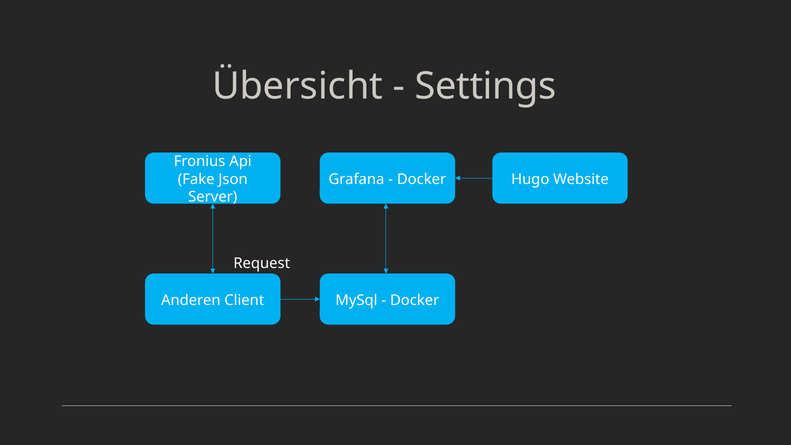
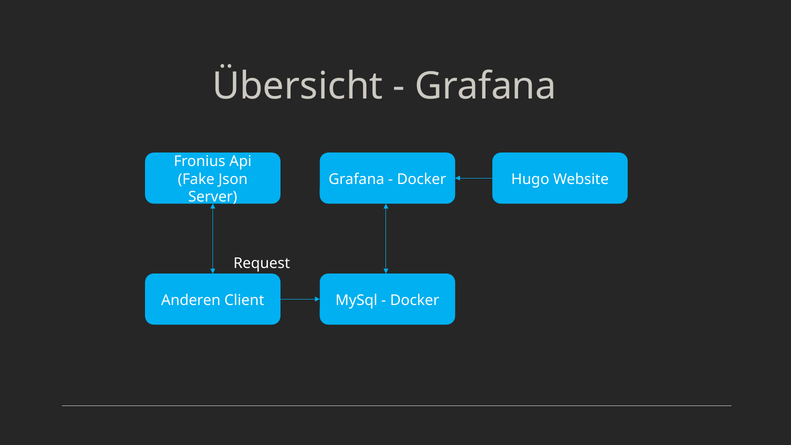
Settings: Settings -> Grafana (486, 86)
